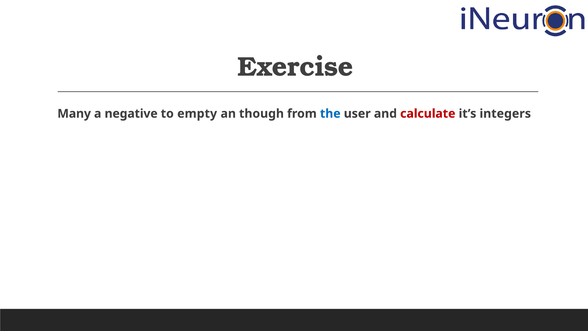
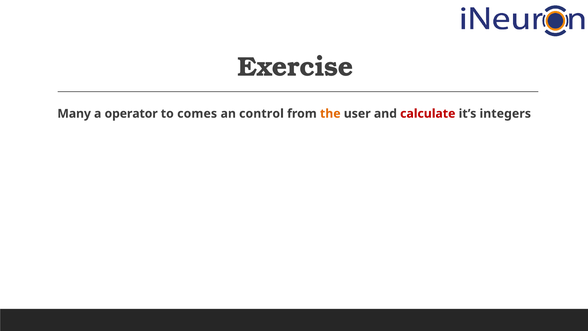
negative: negative -> operator (131, 114)
empty: empty -> comes (197, 114)
though: though -> control (261, 114)
the colour: blue -> orange (330, 114)
